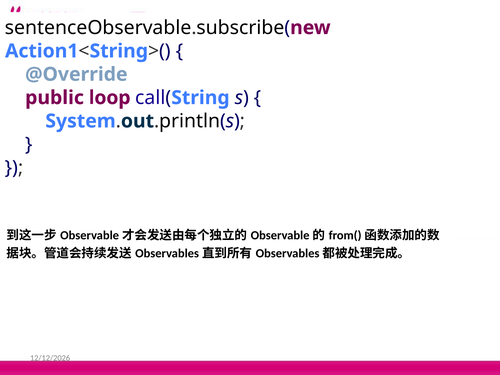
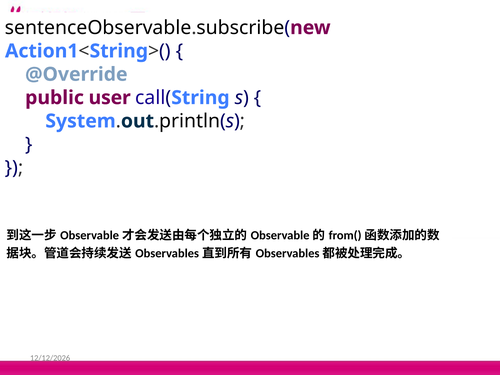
loop: loop -> user (110, 98)
